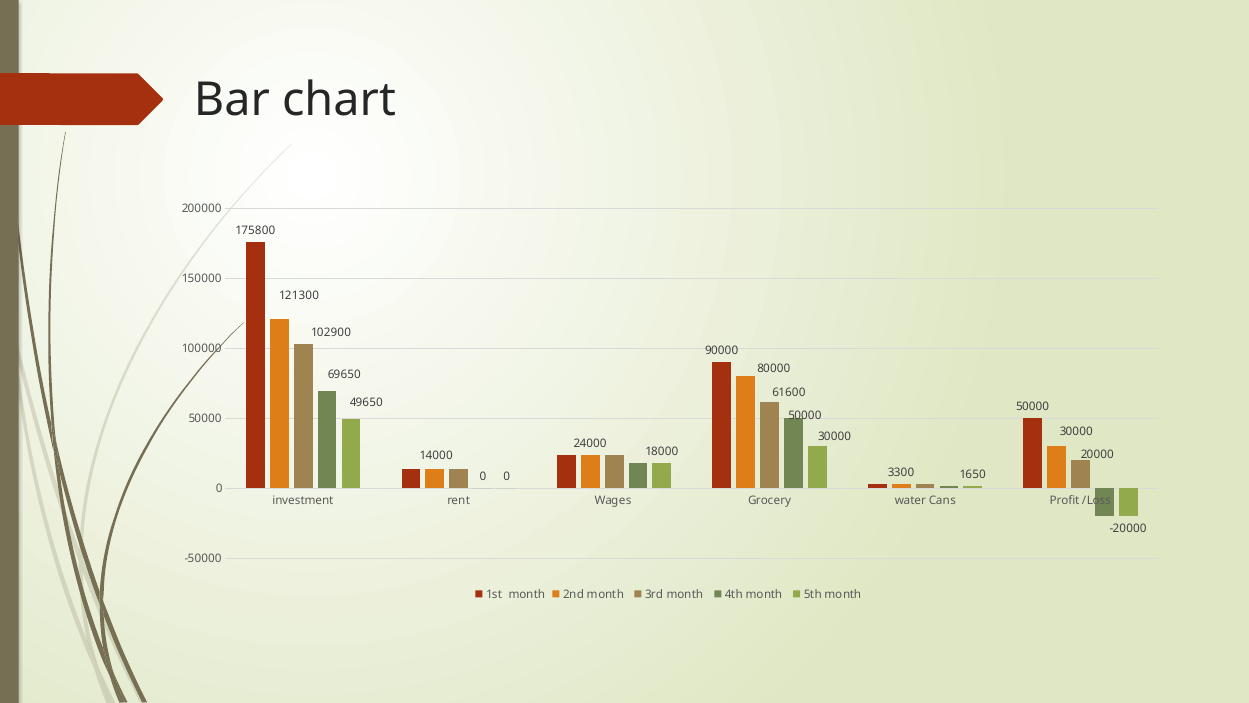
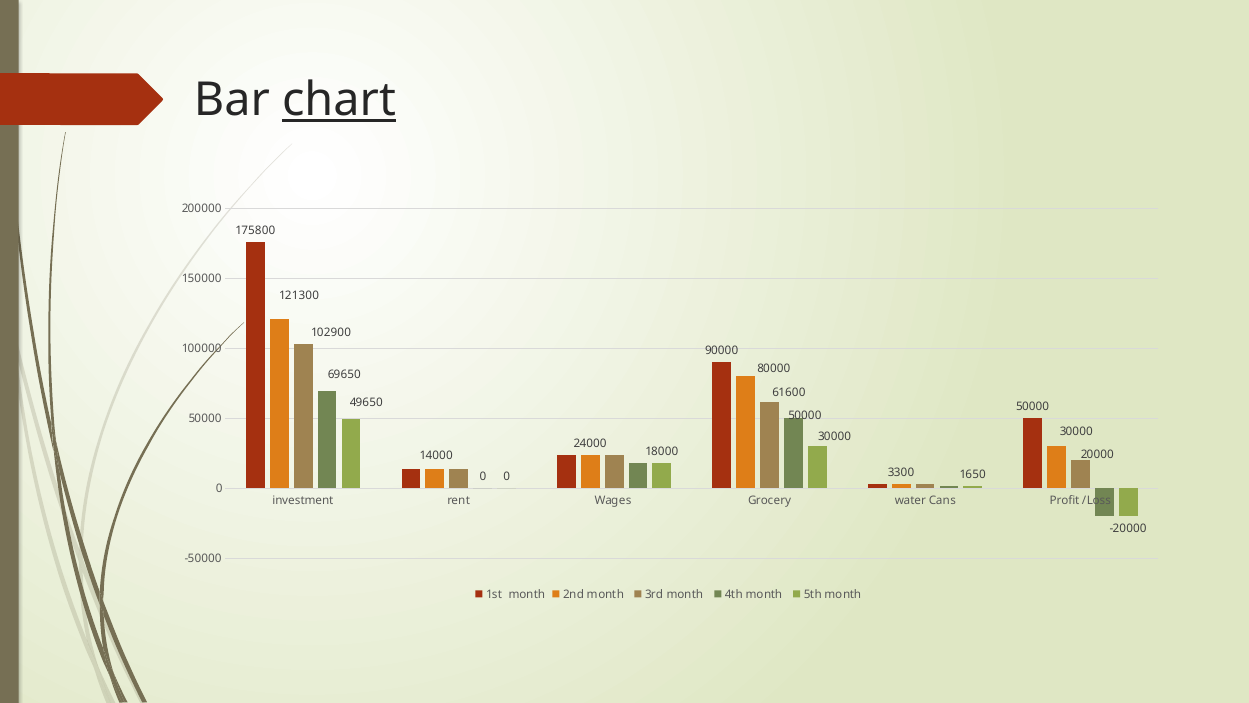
chart underline: none -> present (339, 100)
